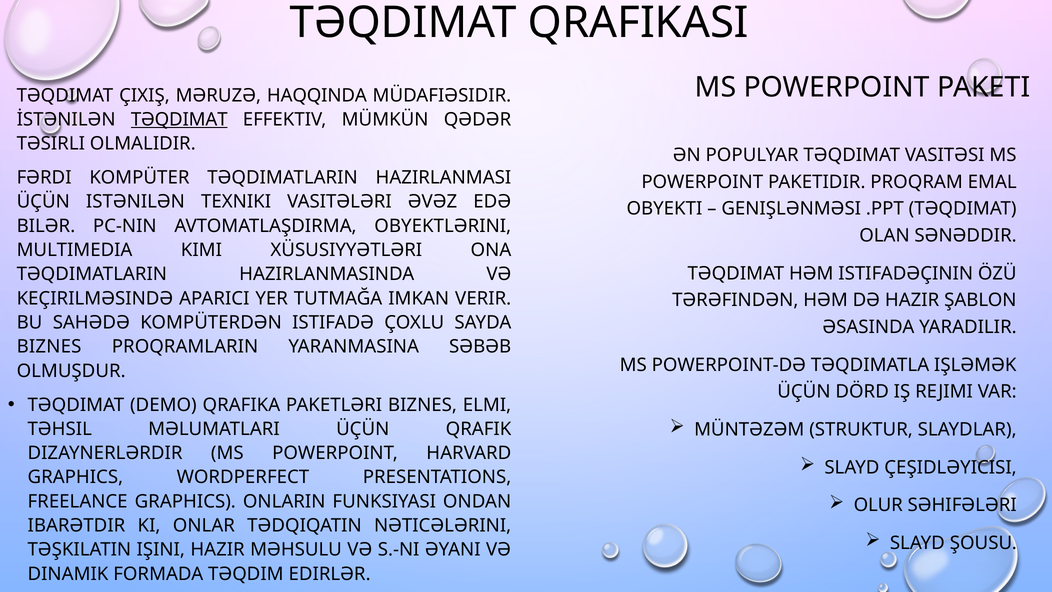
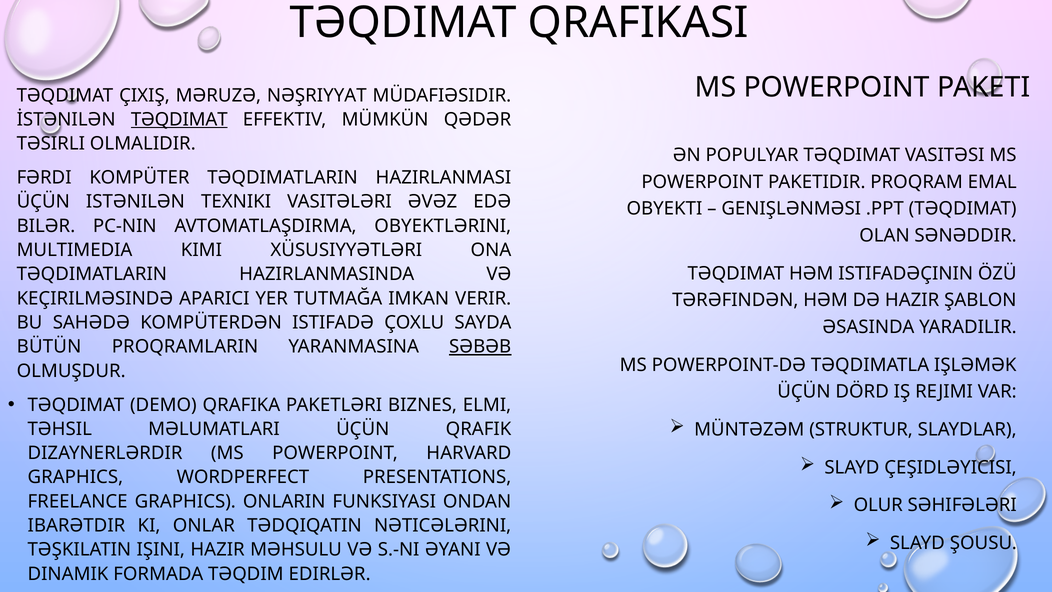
HAQQINDA: HAQQINDA -> NƏŞRIYYAT (317, 95)
BIZNES: BIZNES -> BÜTÜN (49, 347)
SƏBƏB underline: none -> present (480, 347)
